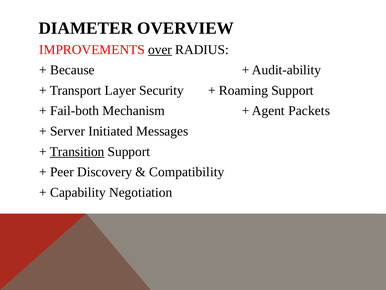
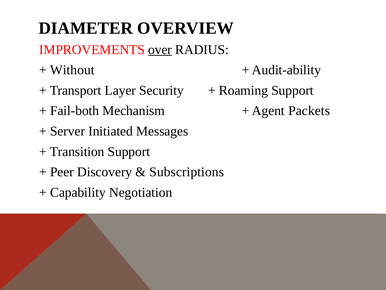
Because: Because -> Without (72, 70)
Transition underline: present -> none (77, 151)
Compatibility: Compatibility -> Subscriptions (187, 172)
